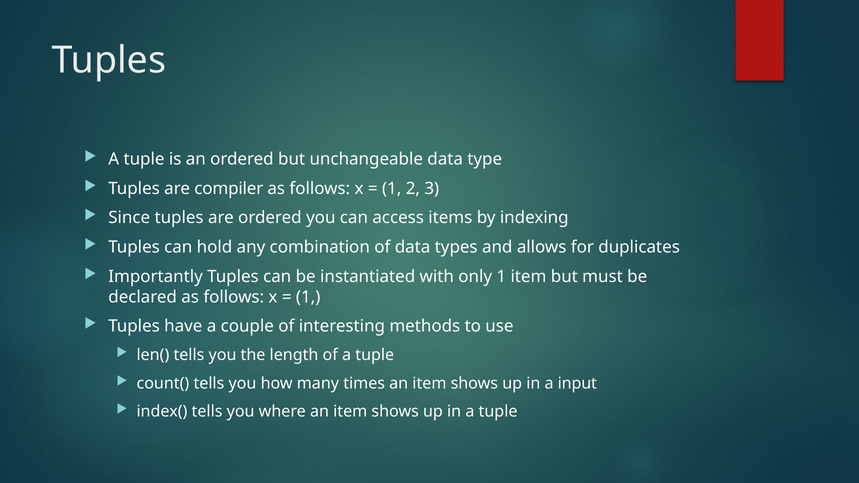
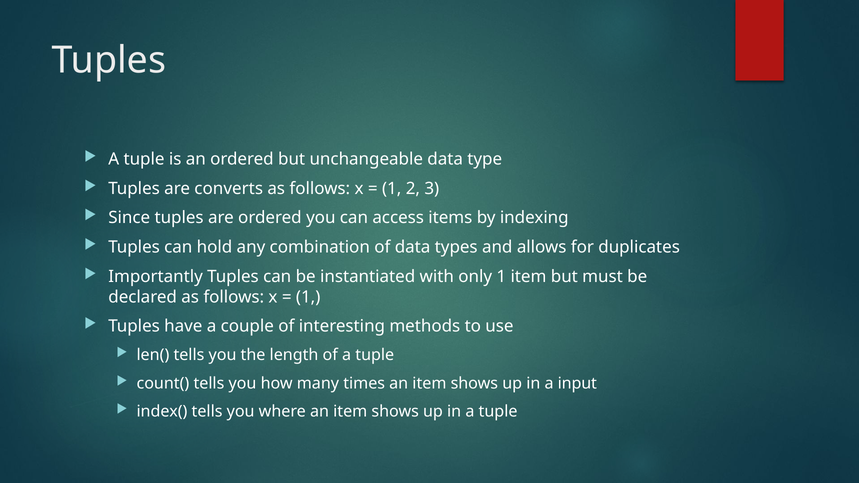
compiler: compiler -> converts (229, 189)
